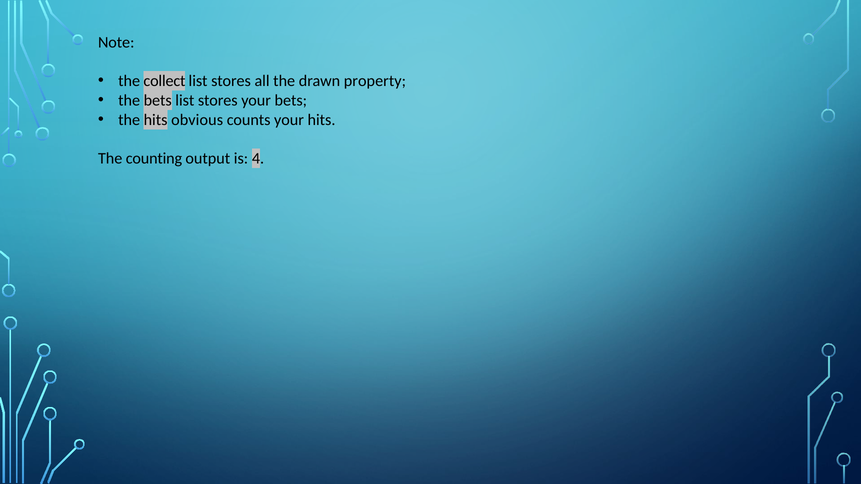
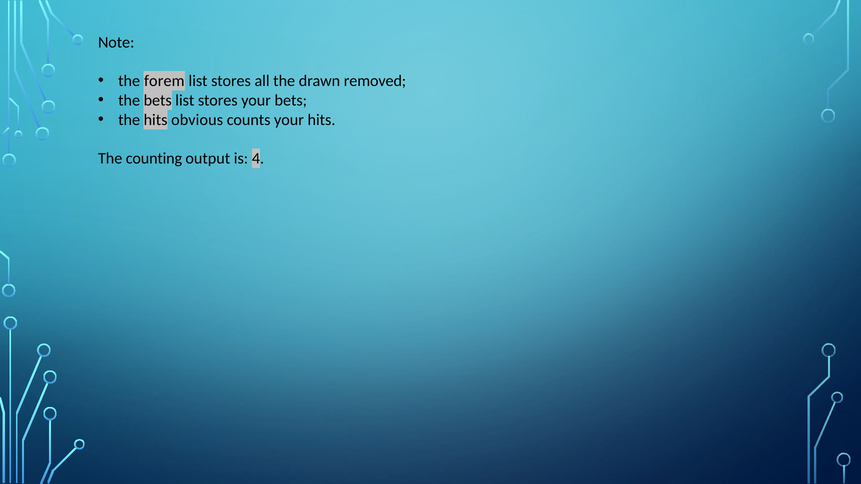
collect: collect -> forem (164, 81)
property: property -> removed (375, 81)
